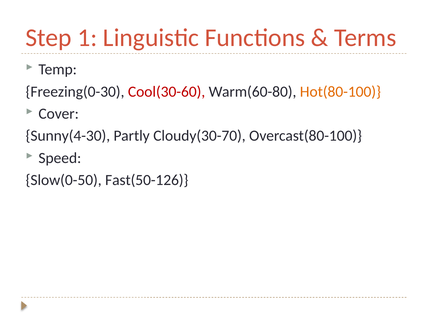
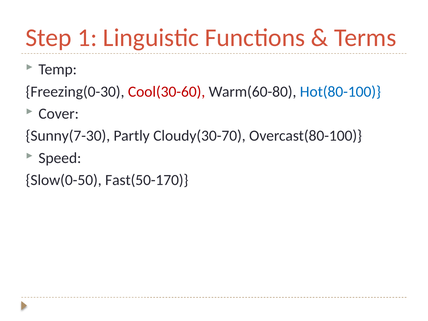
Hot(80-100 colour: orange -> blue (340, 92)
Sunny(4-30: Sunny(4-30 -> Sunny(7-30 (68, 136)
Fast(50-126: Fast(50-126 -> Fast(50-170 (147, 180)
